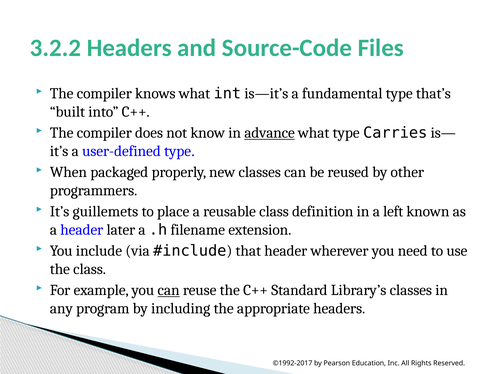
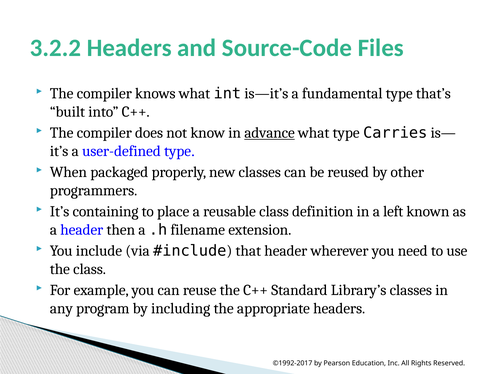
guillemets: guillemets -> containing (106, 212)
later: later -> then (121, 230)
can underline: present -> none (169, 290)
